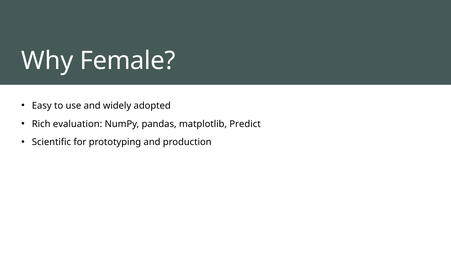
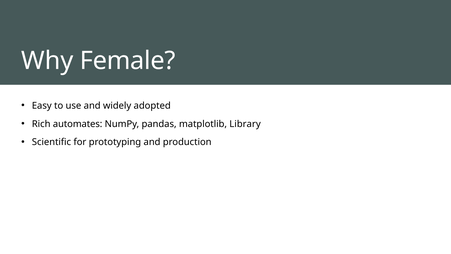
evaluation: evaluation -> automates (78, 124)
Predict: Predict -> Library (245, 124)
